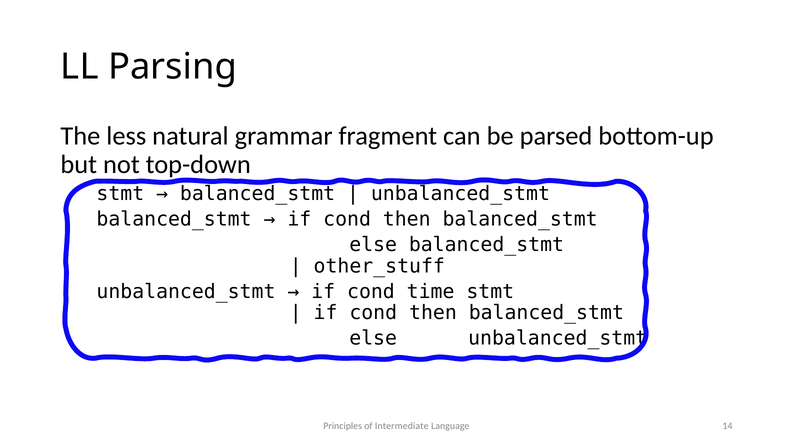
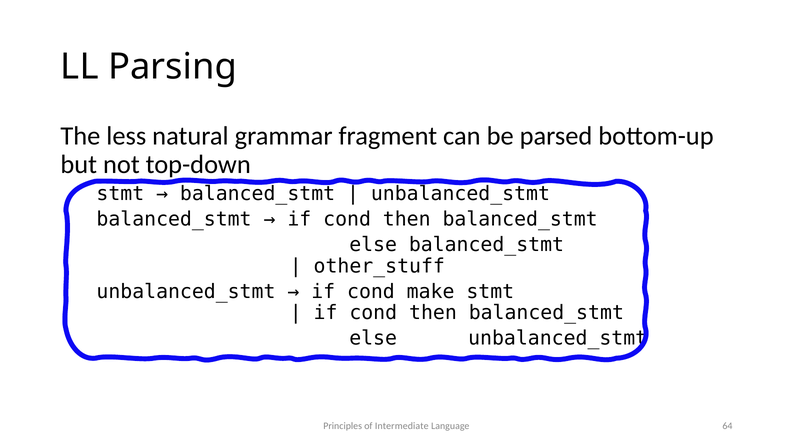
time: time -> make (431, 292)
14: 14 -> 64 (727, 426)
